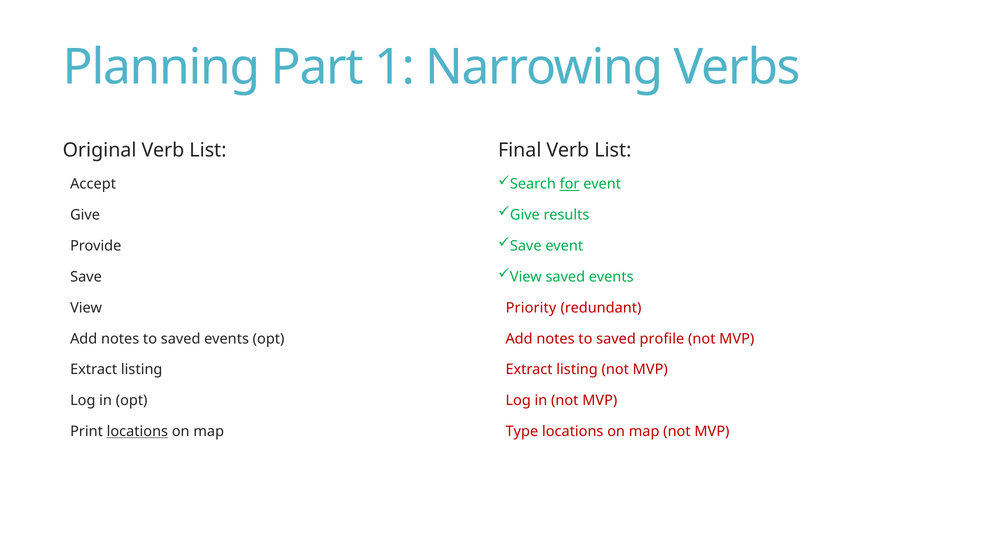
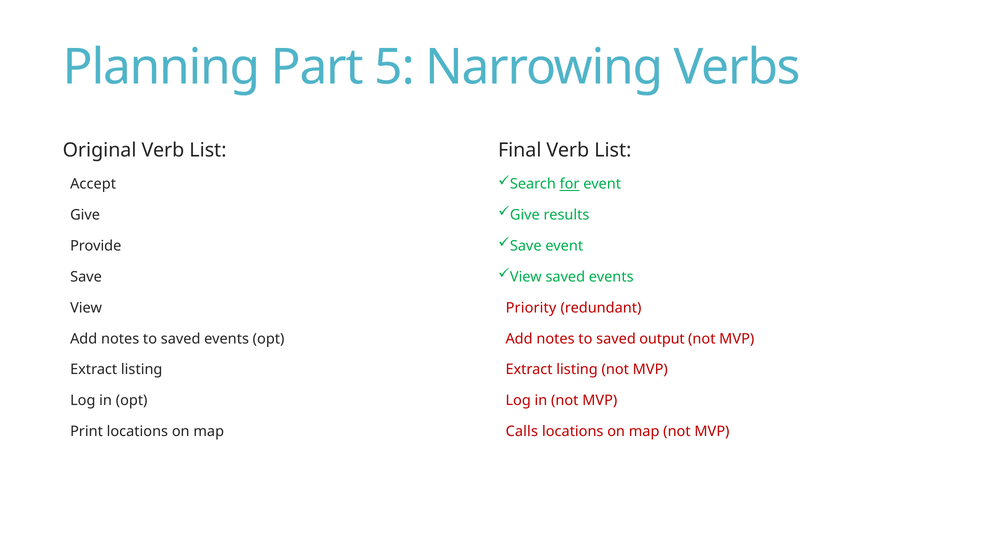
1: 1 -> 5 (395, 67)
profile: profile -> output (662, 339)
locations underline: present -> none (137, 431)
Type: Type -> Calls (522, 431)
